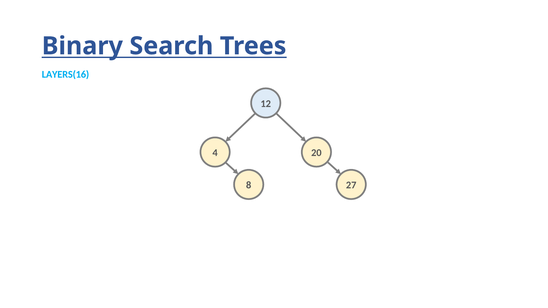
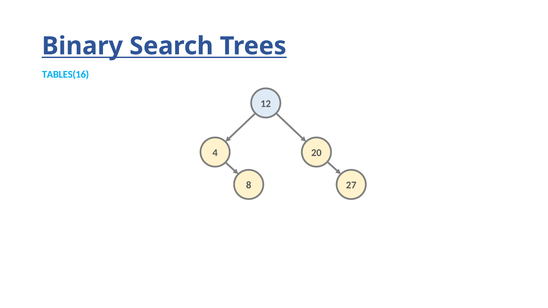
LAYERS(16: LAYERS(16 -> TABLES(16 (65, 74)
